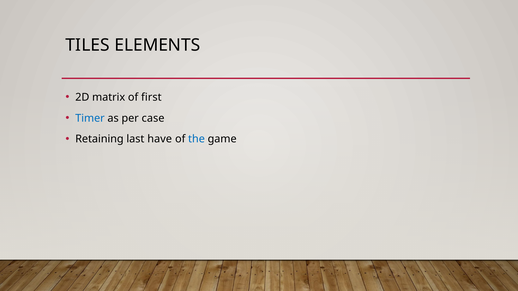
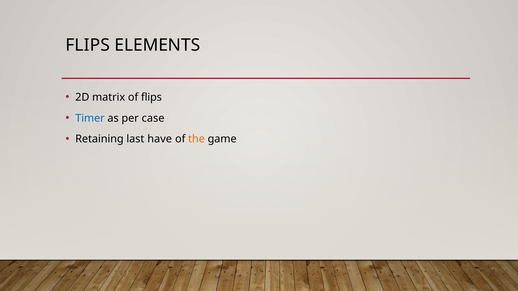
TILES: TILES -> FLIPS (88, 45)
of first: first -> flips (151, 97)
the colour: blue -> orange (197, 139)
